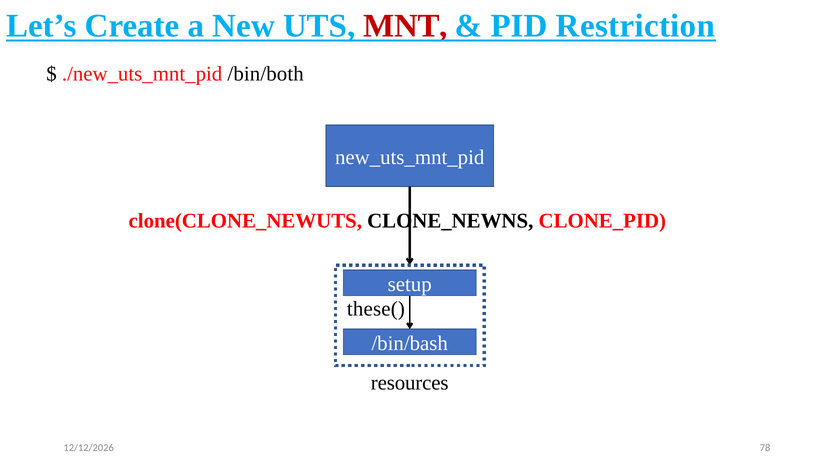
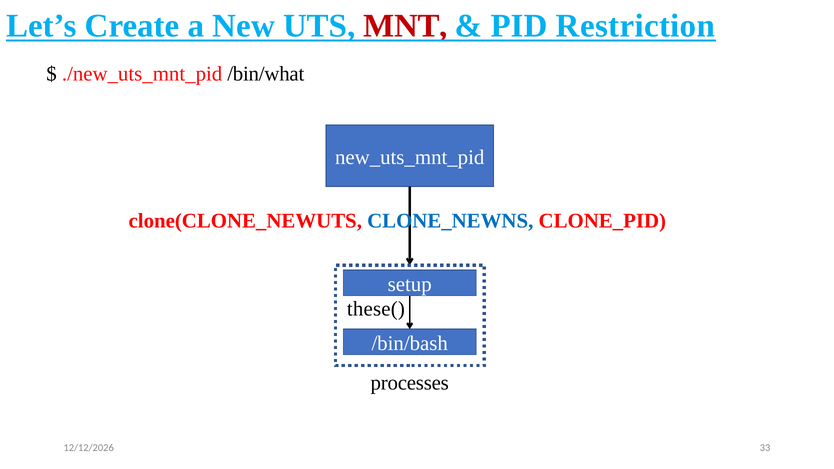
/bin/both: /bin/both -> /bin/what (266, 74)
CLONE_NEWNS colour: black -> blue (450, 221)
resources: resources -> processes (410, 383)
78: 78 -> 33 (765, 448)
